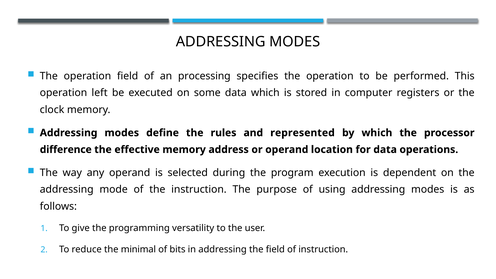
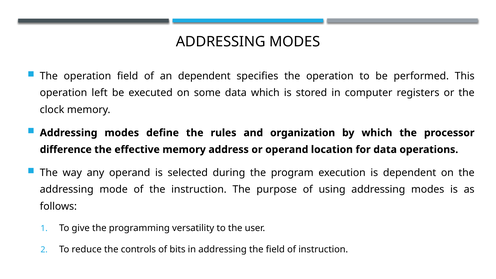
an processing: processing -> dependent (204, 76)
represented: represented -> organization (303, 133)
minimal: minimal -> controls (138, 250)
